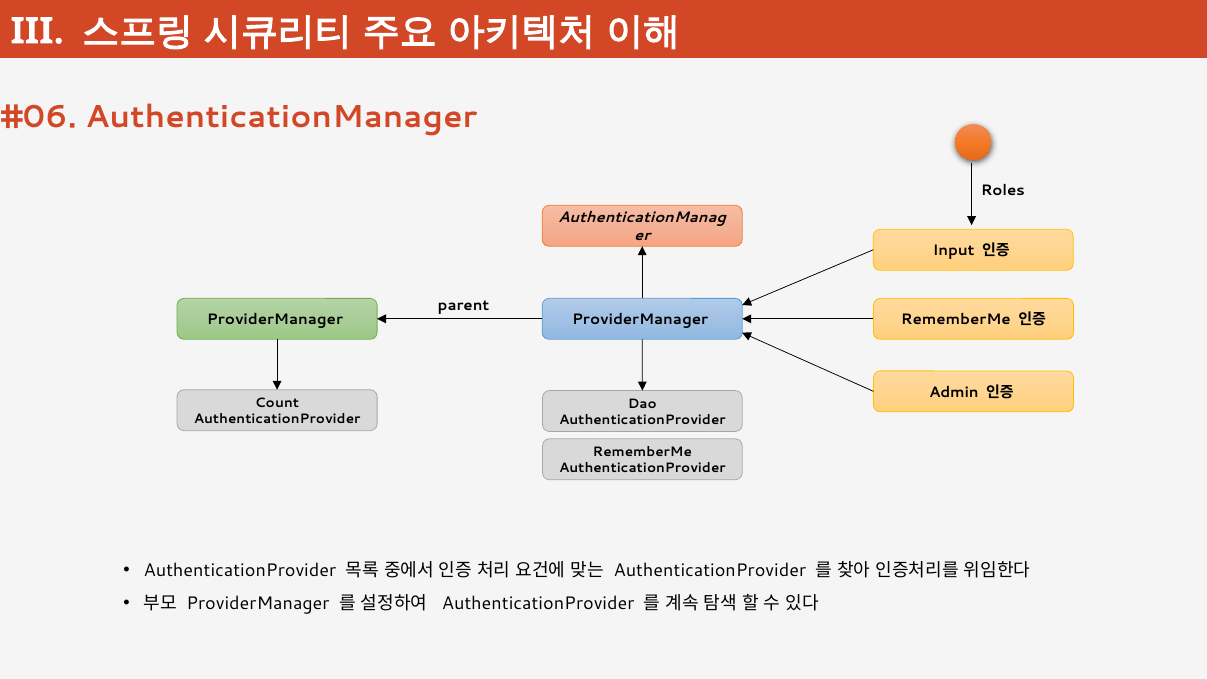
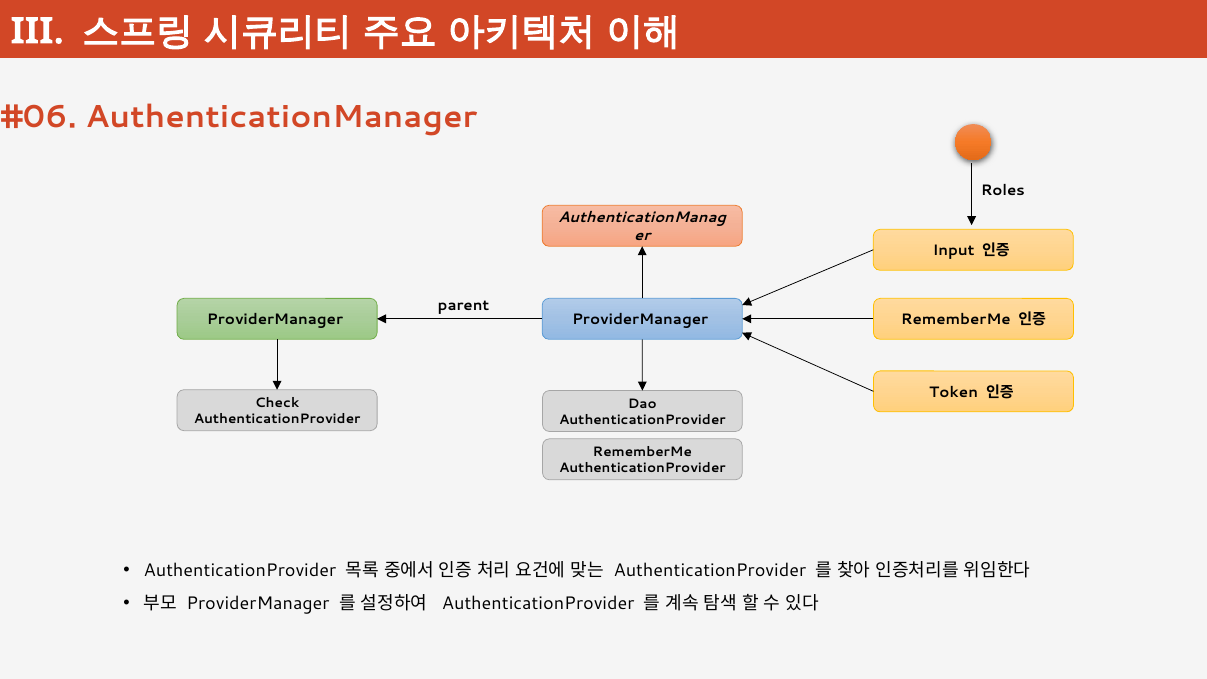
Admin: Admin -> Token (954, 392)
Count: Count -> Check (277, 403)
